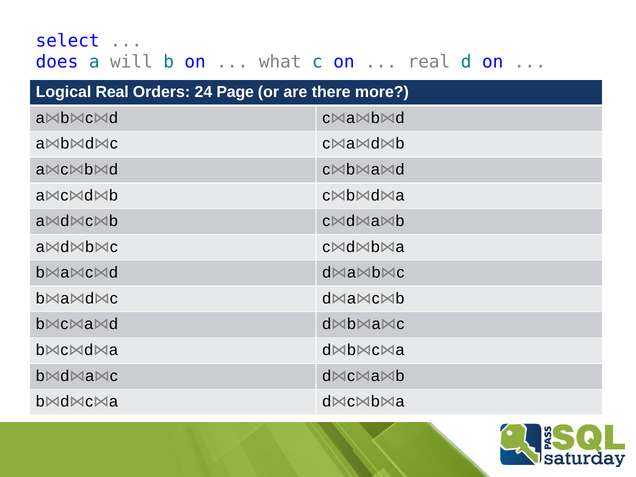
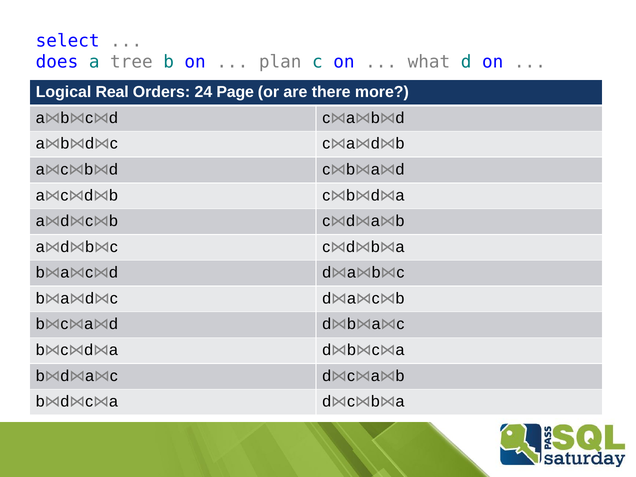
will: will -> tree (131, 62)
what: what -> plan (280, 62)
real: real -> what (429, 62)
